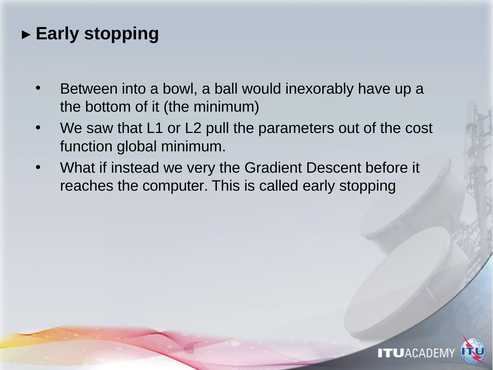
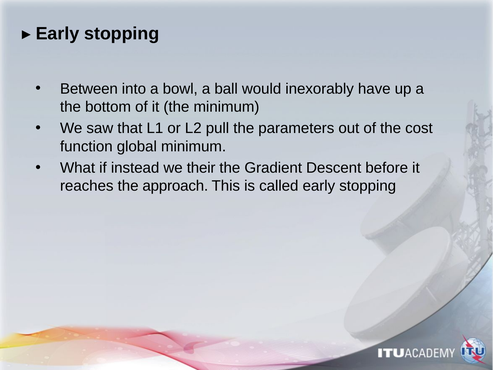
very: very -> their (201, 168)
computer: computer -> approach (175, 186)
